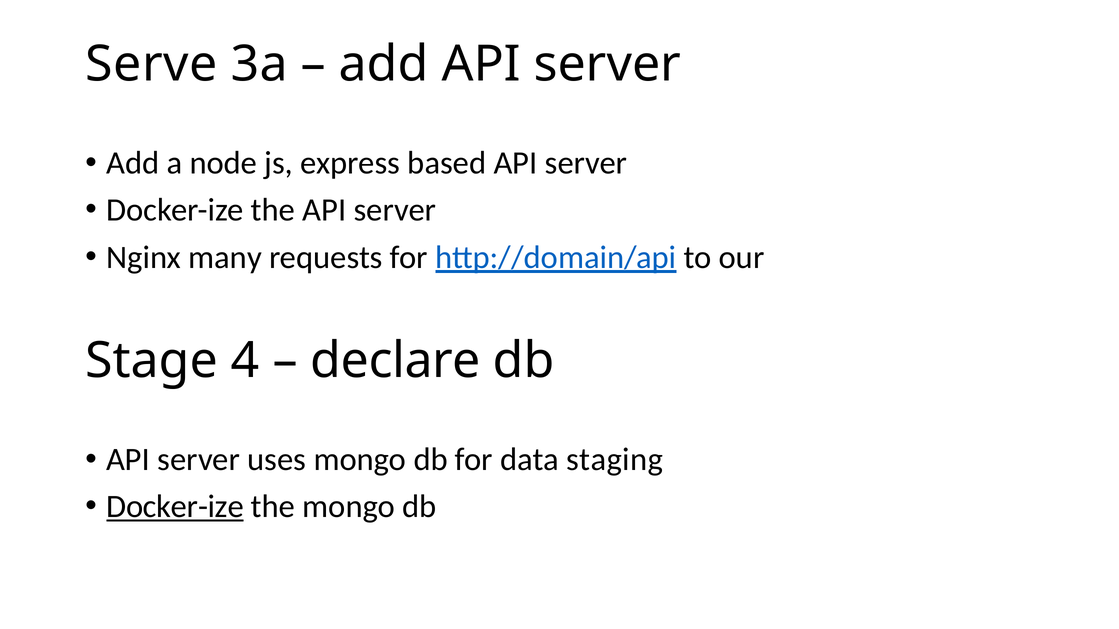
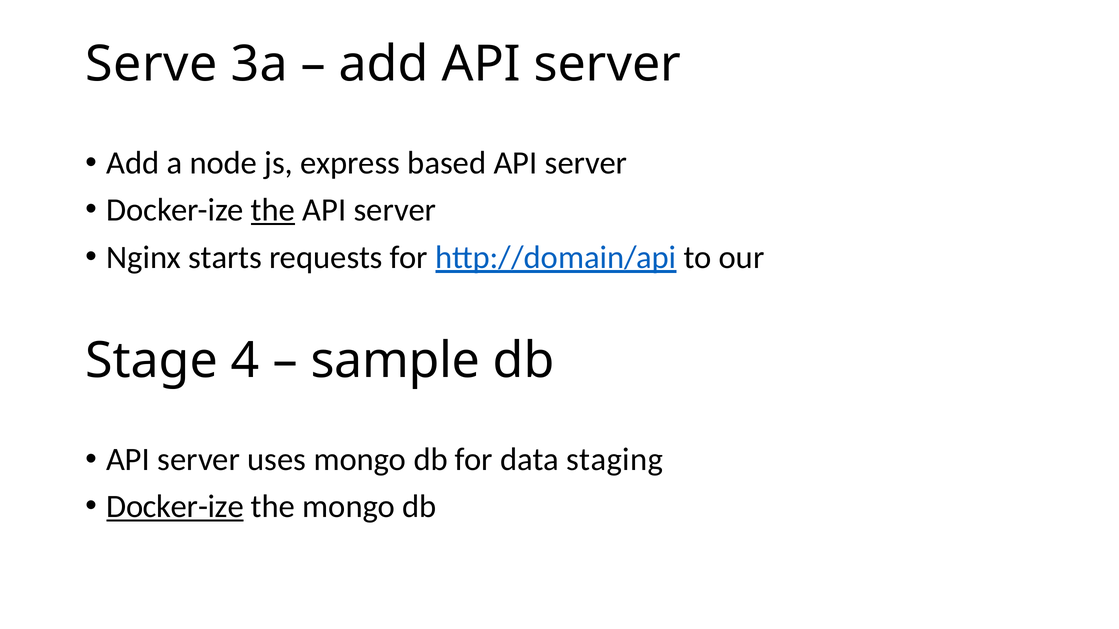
the underline: none -> present (273, 210)
many: many -> starts (225, 257)
declare: declare -> sample (395, 361)
